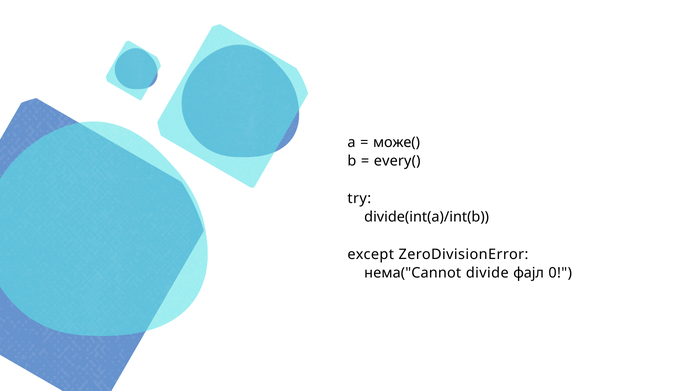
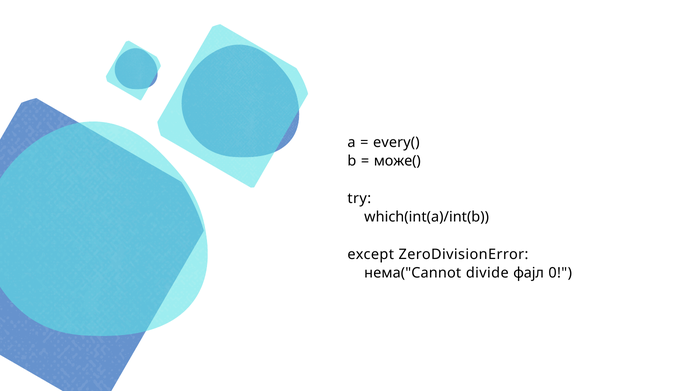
може(: може( -> every( (396, 142)
every(: every( -> може( (397, 161)
divide(int(a)/int(b: divide(int(a)/int(b -> which(int(a)/int(b (427, 217)
